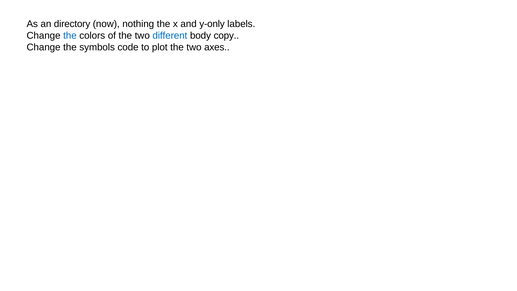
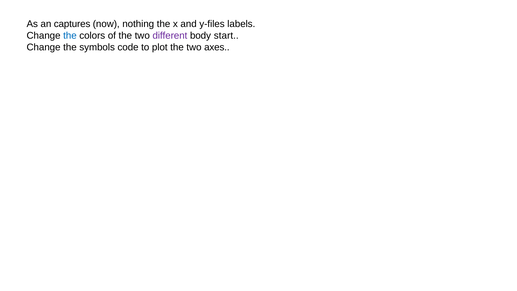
directory: directory -> captures (72, 24)
y-only: y-only -> y-files (212, 24)
different colour: blue -> purple (170, 36)
copy: copy -> start (226, 36)
